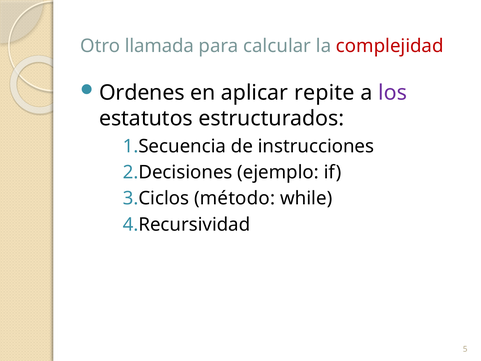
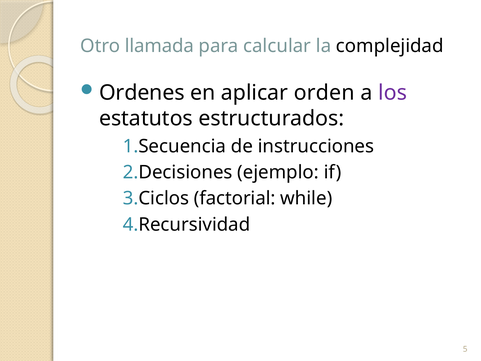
complejidad colour: red -> black (390, 46)
repite: repite -> orden (324, 93)
método: método -> factorial (235, 198)
